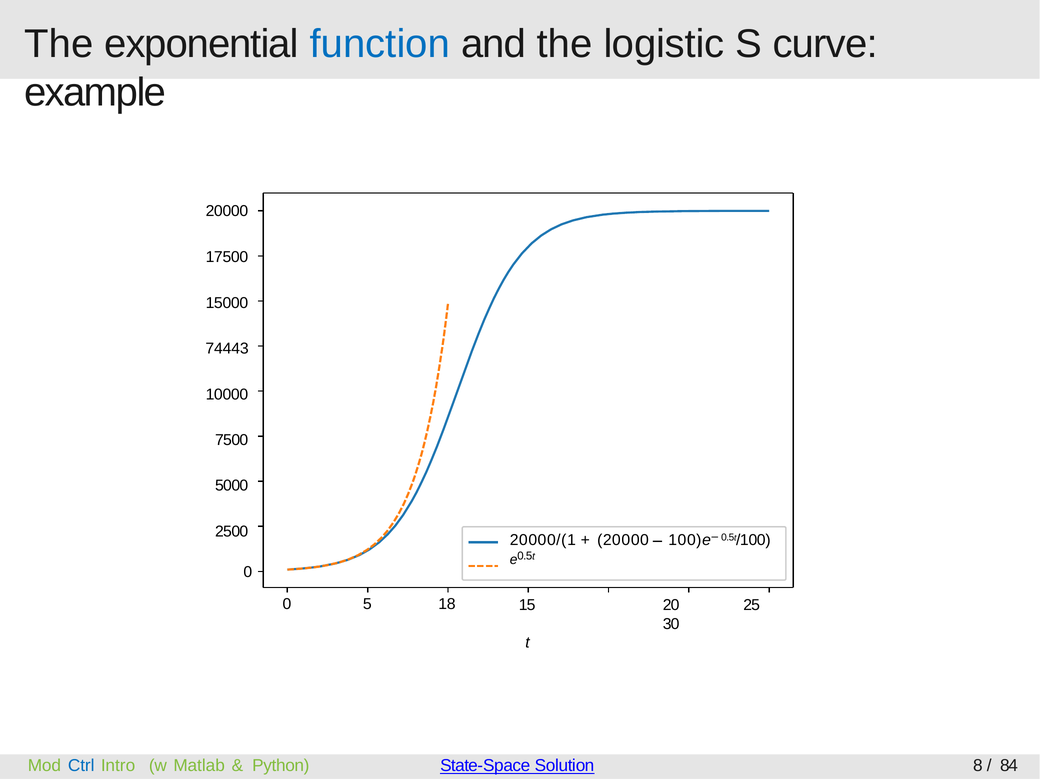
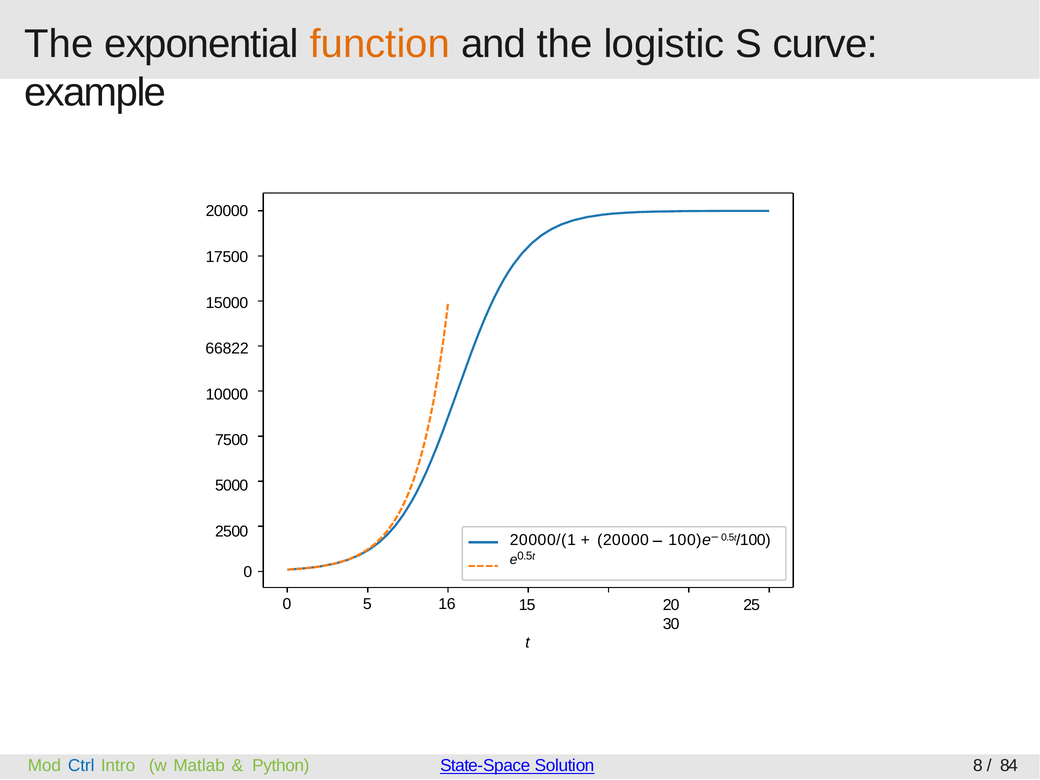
function colour: blue -> orange (380, 44)
74443: 74443 -> 66822 (227, 349)
18: 18 -> 16 (447, 605)
